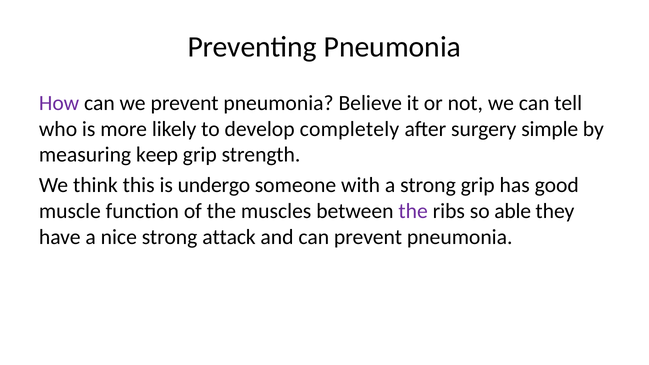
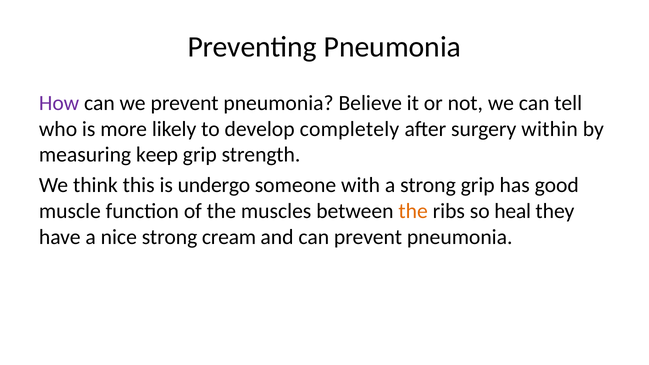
simple: simple -> within (550, 129)
the colour: purple -> orange (413, 211)
able: able -> heal (513, 211)
attack: attack -> cream (229, 237)
